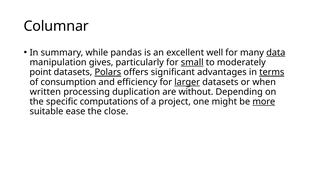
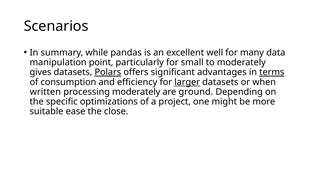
Columnar: Columnar -> Scenarios (56, 26)
data underline: present -> none (276, 53)
gives: gives -> point (101, 63)
small underline: present -> none (192, 63)
point: point -> gives (41, 72)
processing duplication: duplication -> moderately (136, 92)
without: without -> ground (196, 92)
computations: computations -> optimizations (109, 102)
more underline: present -> none (264, 102)
